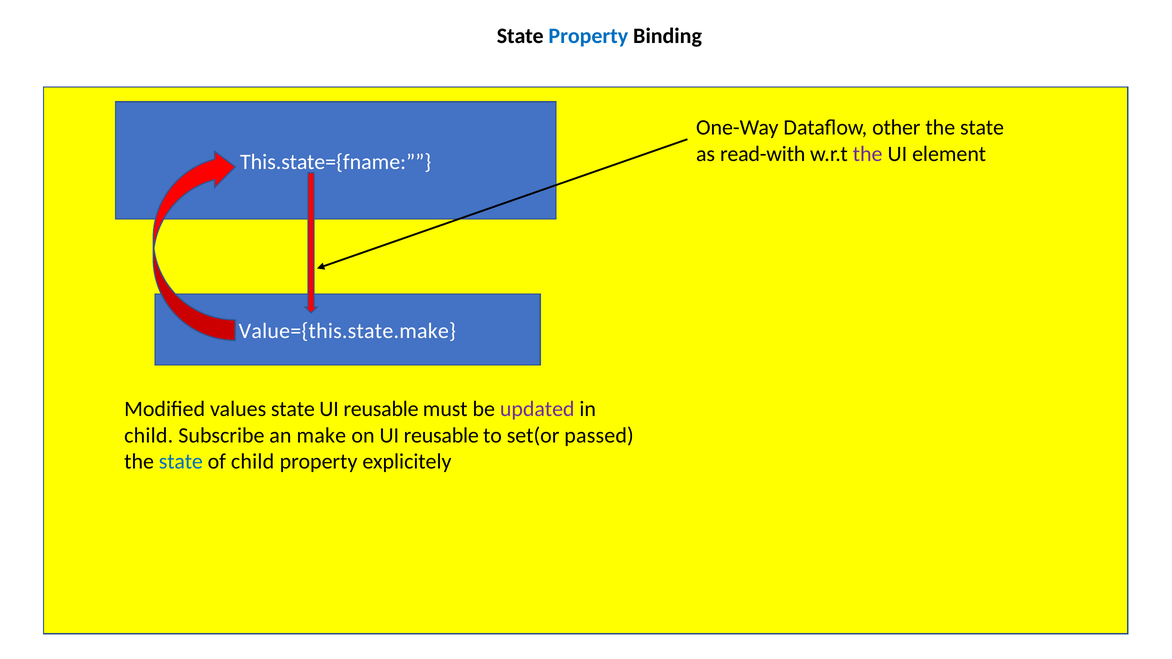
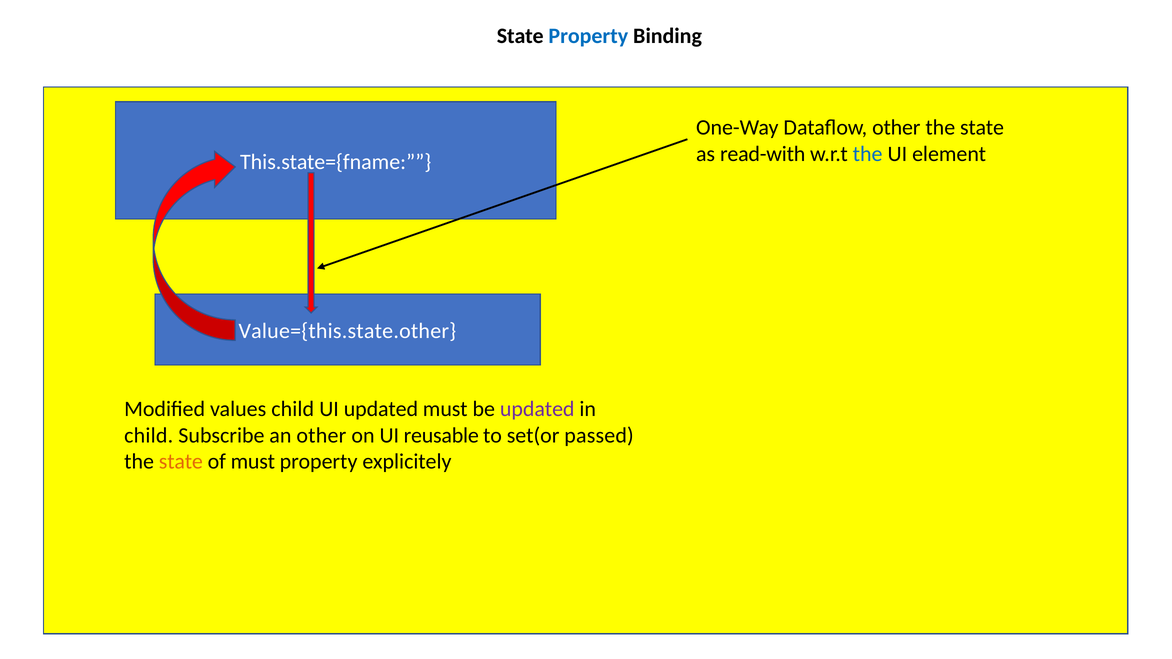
the colour: purple -> blue (868, 154)
Value={this.state.make: Value={this.state.make -> Value={this.state.other (347, 331)
values state: state -> child (293, 409)
reusable: reusable -> updated (381, 409)
an make: make -> other (321, 435)
state colour: blue -> orange (181, 462)
of child: child -> must (253, 462)
